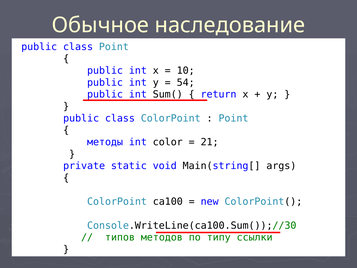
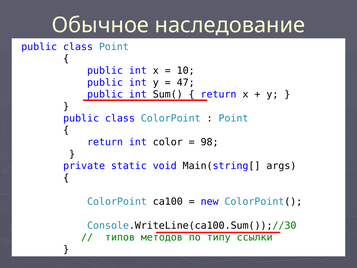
54: 54 -> 47 (186, 82)
методы: методы -> return (105, 142)
21: 21 -> 98 (210, 142)
